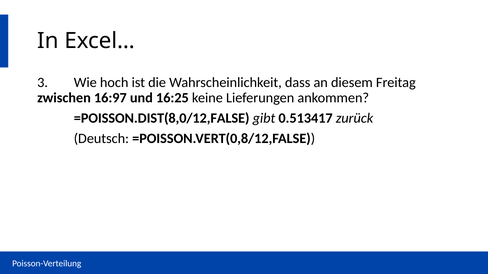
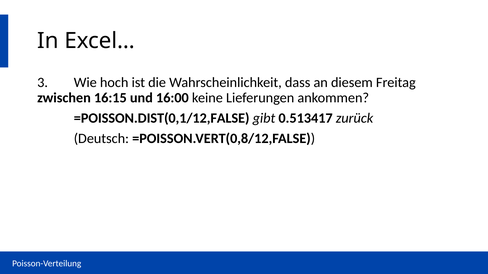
16:97: 16:97 -> 16:15 (110, 98)
16:25: 16:25 -> 16:00 (172, 98)
=POISSON.DIST(8,0/12,FALSE: =POISSON.DIST(8,0/12,FALSE -> =POISSON.DIST(0,1/12,FALSE (162, 118)
